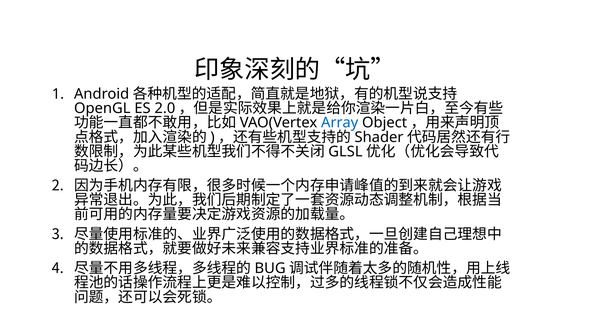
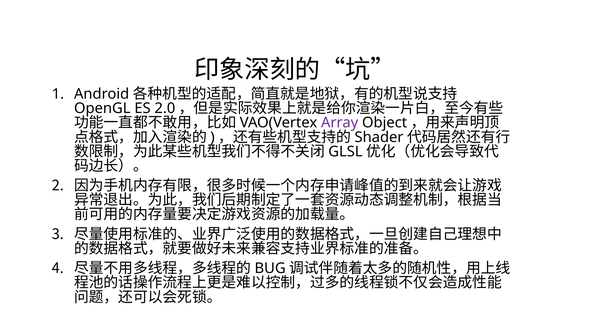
Array colour: blue -> purple (340, 123)
